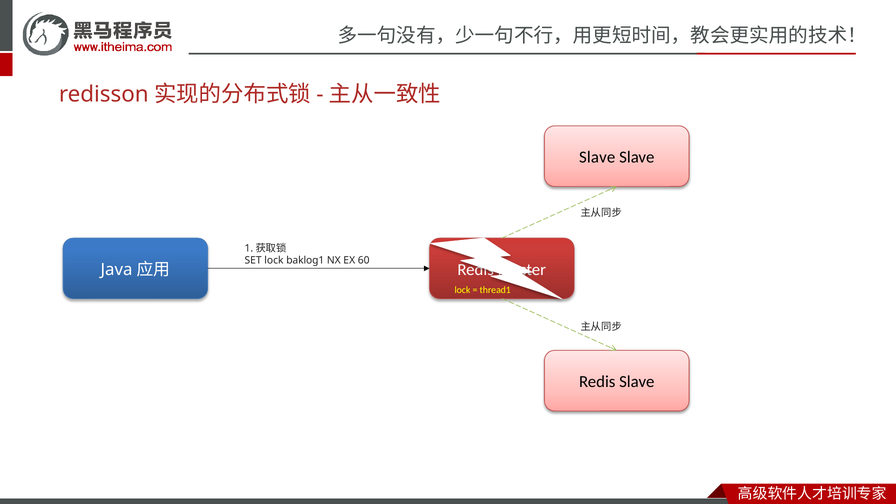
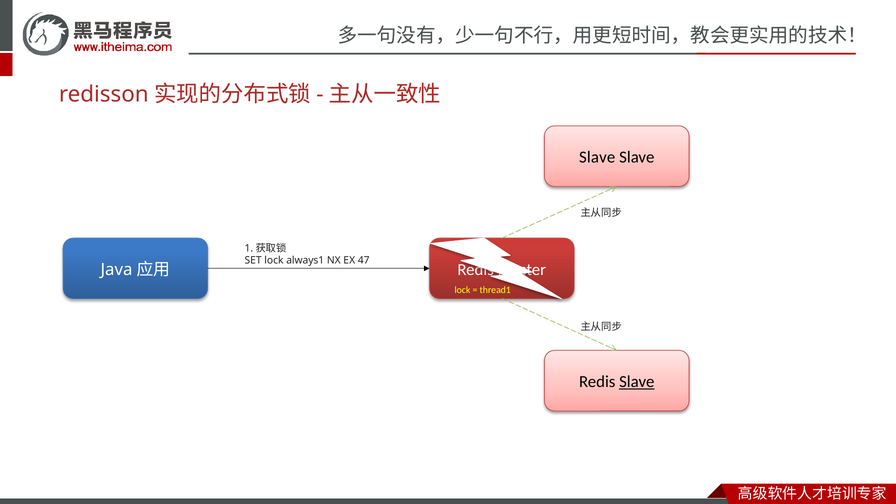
baklog1: baklog1 -> always1 (305, 261)
60: 60 -> 47 (364, 261)
Slave underline: none -> present (637, 382)
